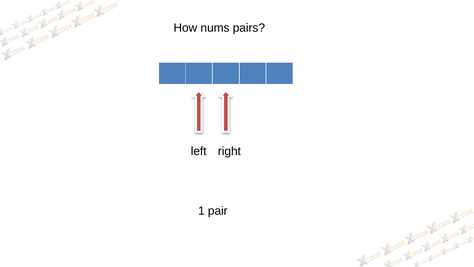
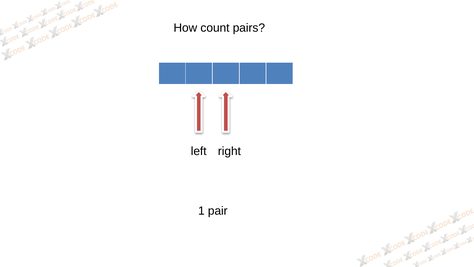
nums: nums -> count (215, 28)
